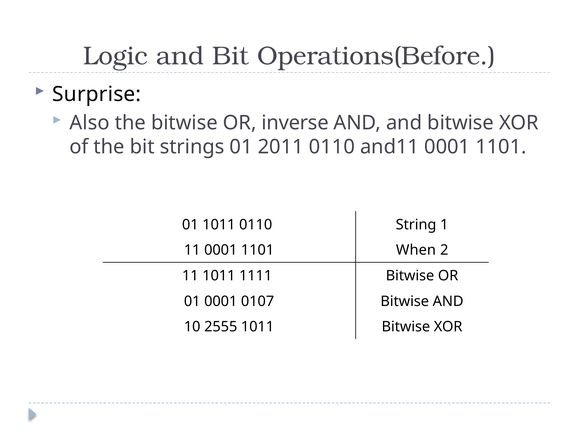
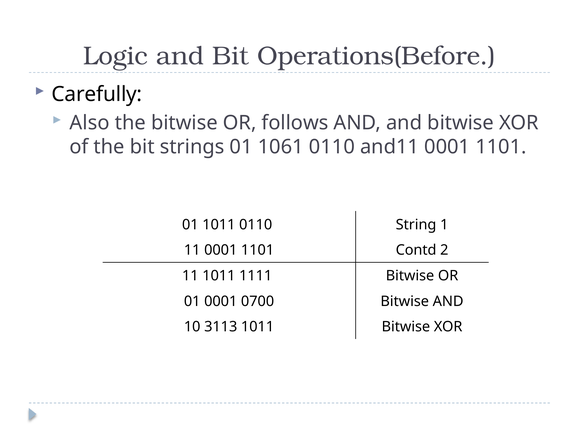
Surprise: Surprise -> Carefully (97, 94)
inverse: inverse -> follows (295, 123)
2011: 2011 -> 1061 (281, 147)
When: When -> Contd (416, 250)
0107: 0107 -> 0700 (258, 301)
2555: 2555 -> 3113 (221, 326)
